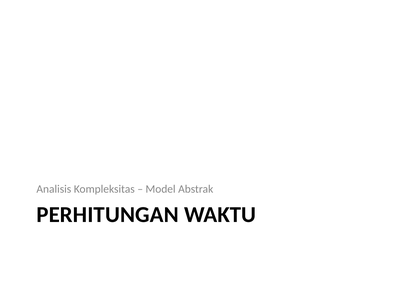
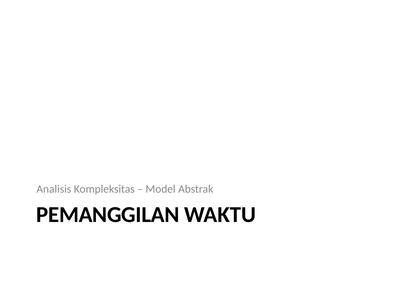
PERHITUNGAN: PERHITUNGAN -> PEMANGGILAN (108, 215)
